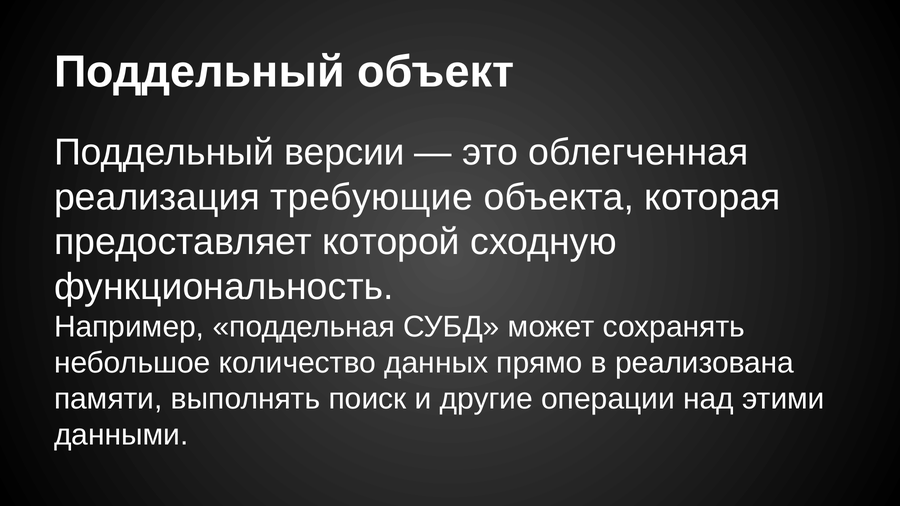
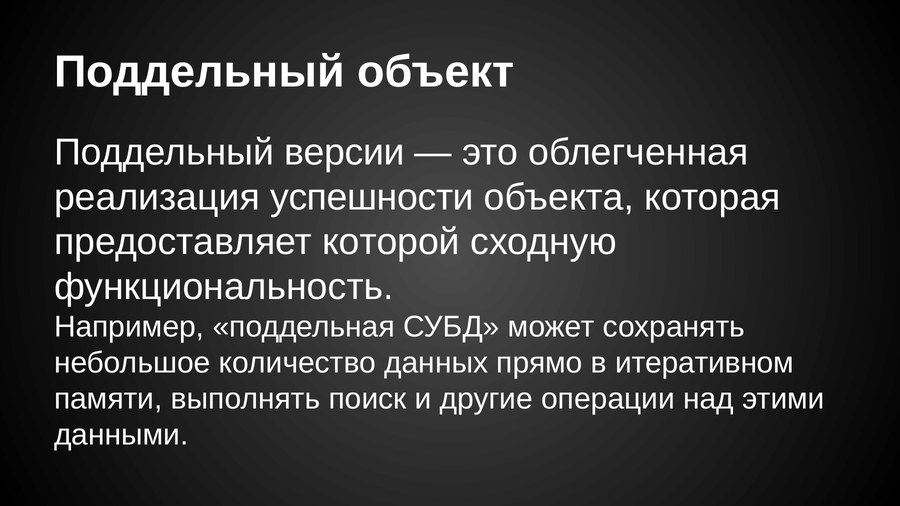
требующие: требующие -> успешности (372, 197)
реализована: реализована -> итеративном (705, 363)
